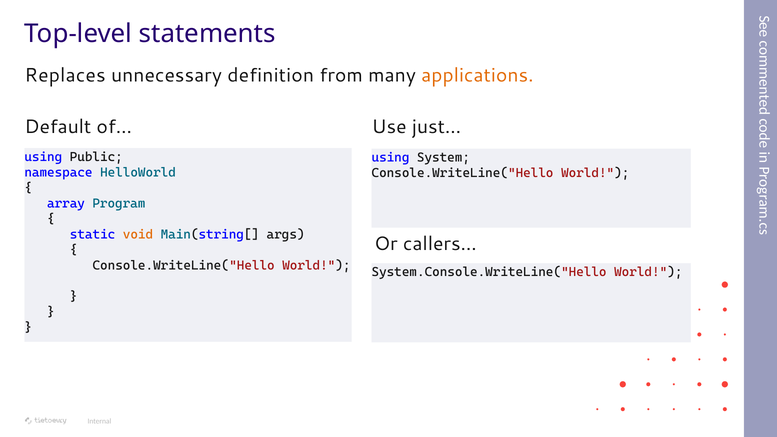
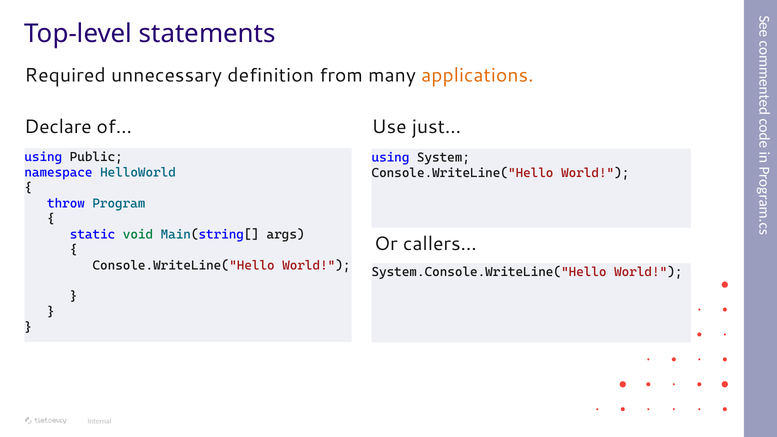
Replaces: Replaces -> Required (65, 76)
Default: Default -> Declare (58, 127)
array: array -> throw (66, 203)
void colour: orange -> green (138, 235)
